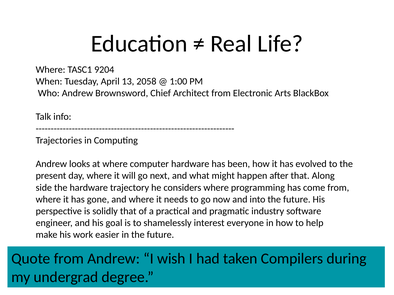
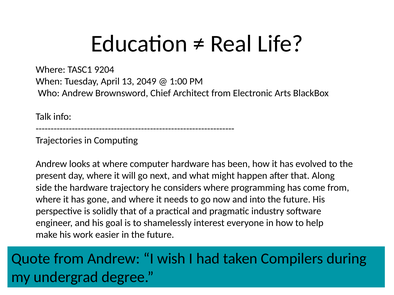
2058: 2058 -> 2049 (146, 81)
